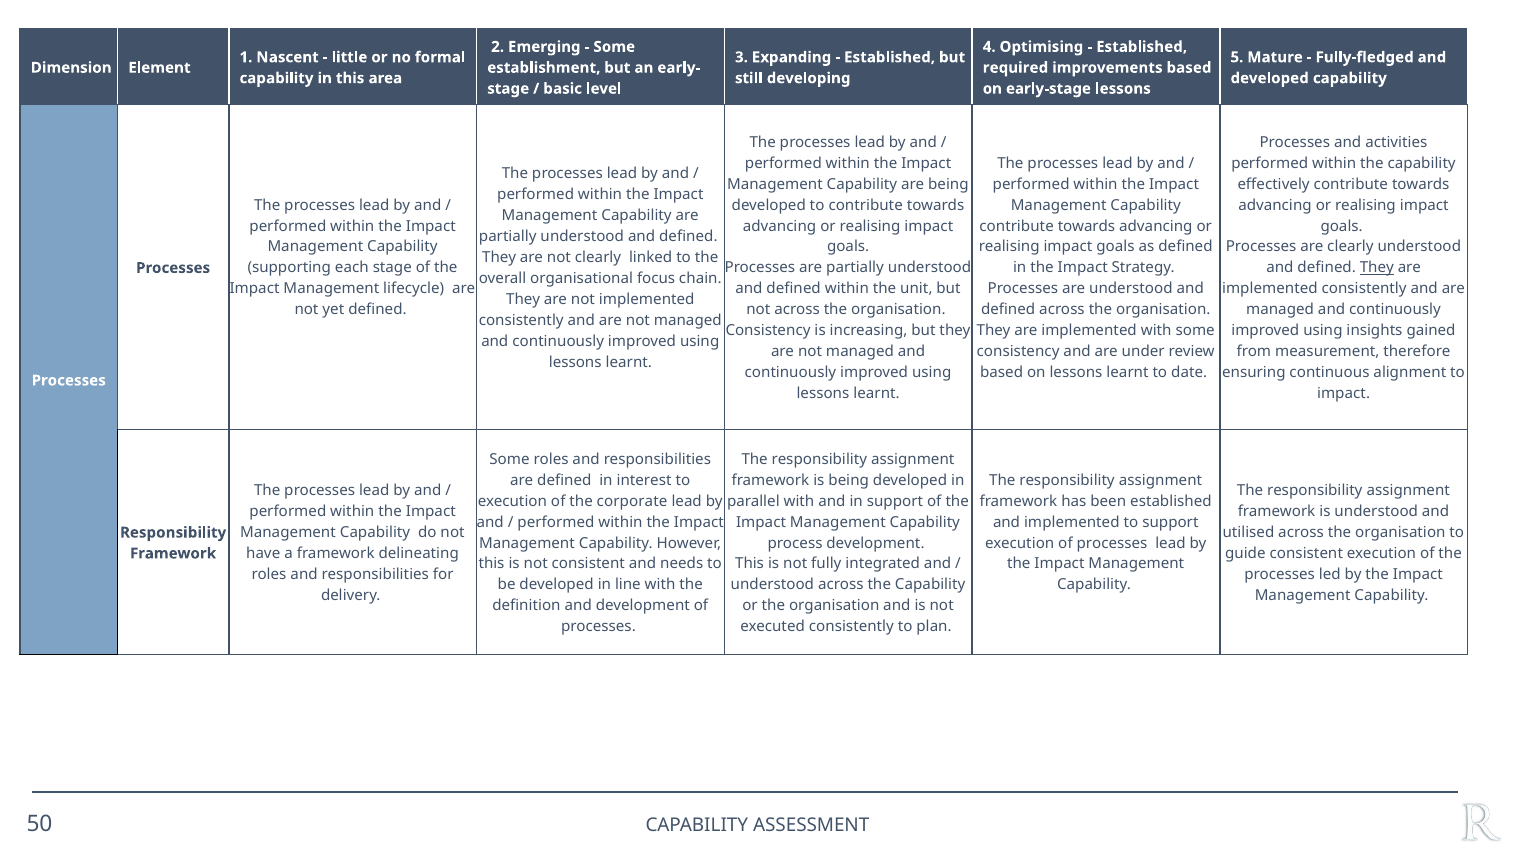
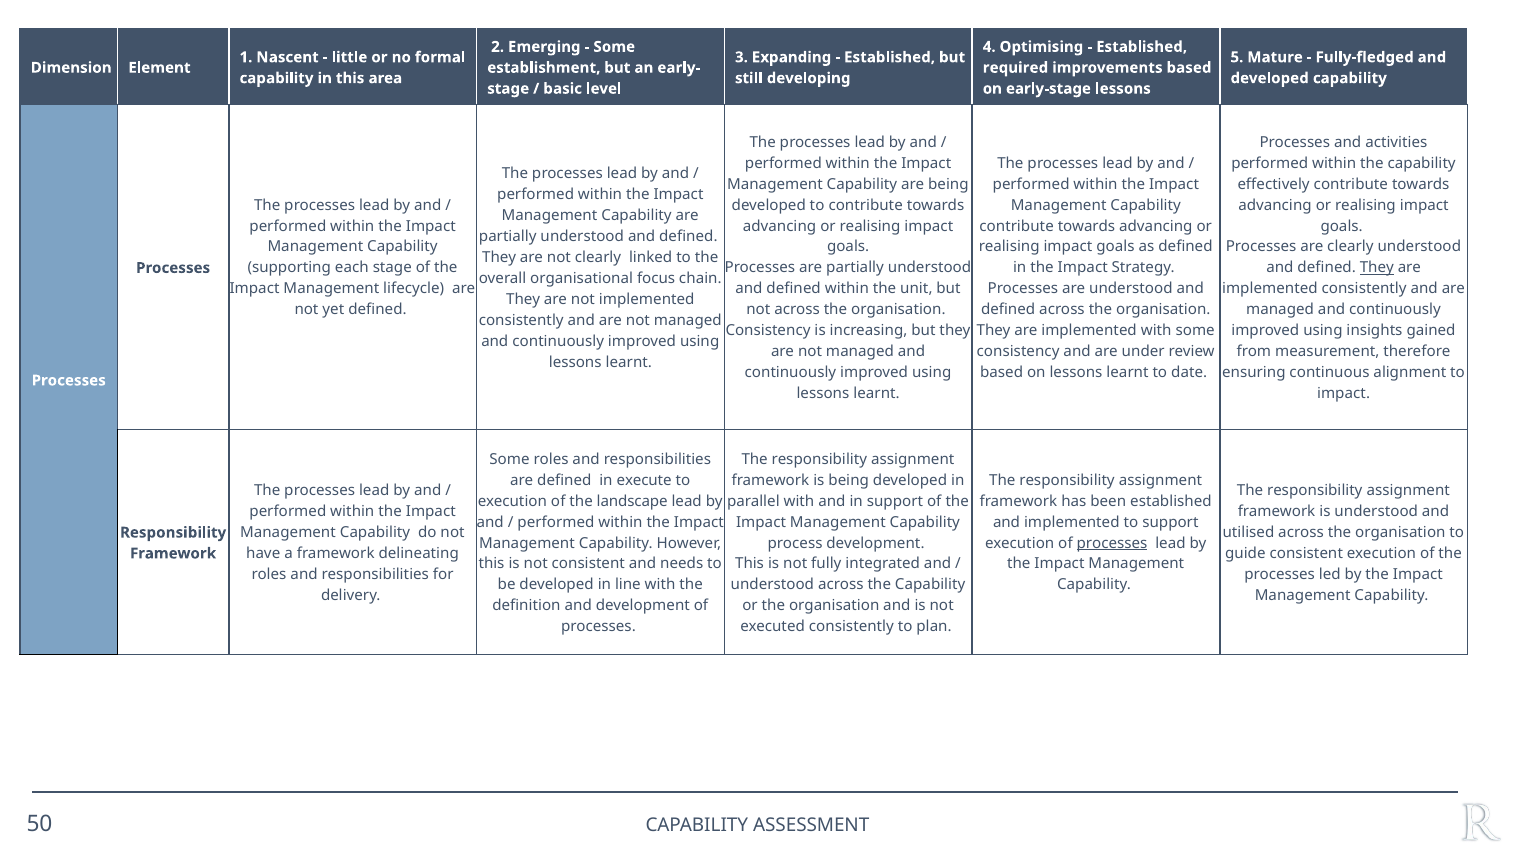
interest: interest -> execute (644, 480)
corporate: corporate -> landscape (632, 501)
processes underline: none -> present (1112, 543)
